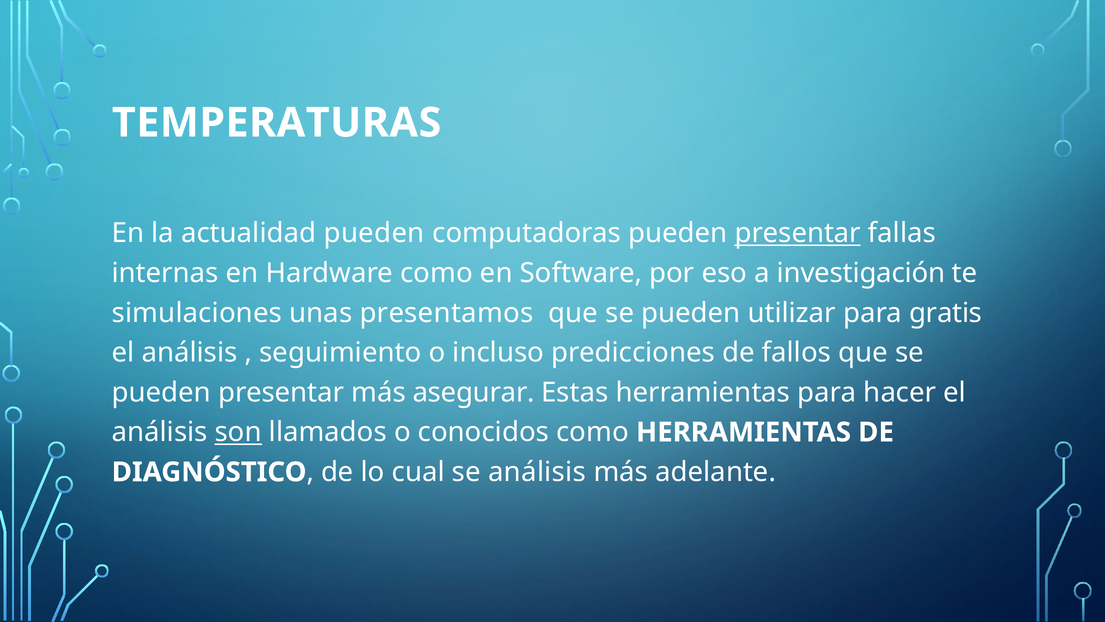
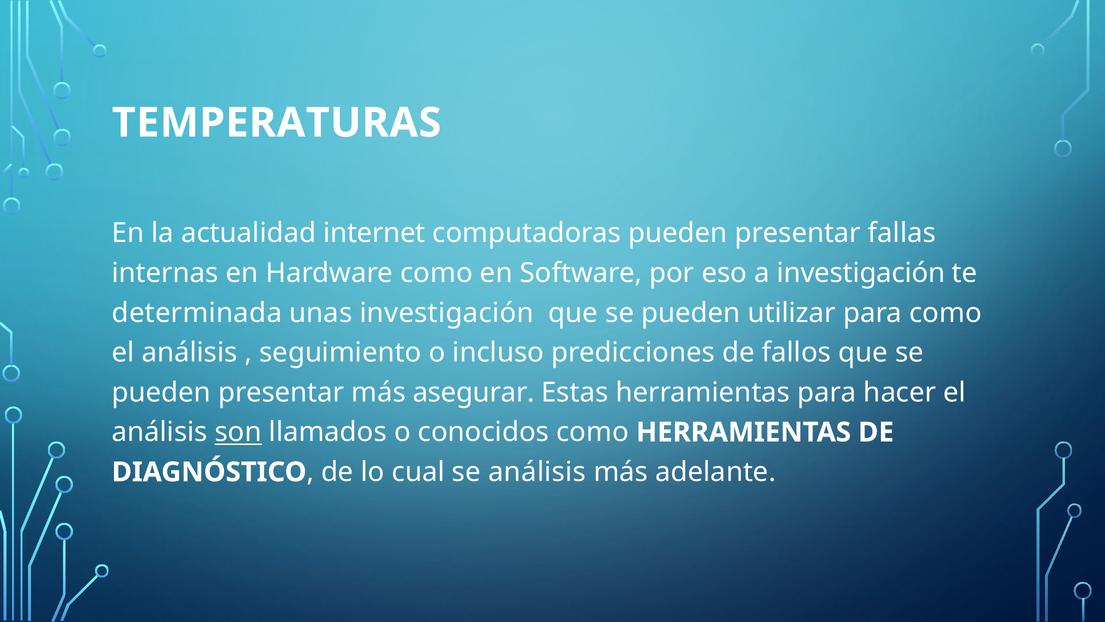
actualidad pueden: pueden -> internet (374, 233)
presentar underline: present -> none (798, 233)
simulaciones: simulaciones -> determinada (197, 313)
unas presentamos: presentamos -> investigación (447, 313)
para gratis: gratis -> como (945, 313)
